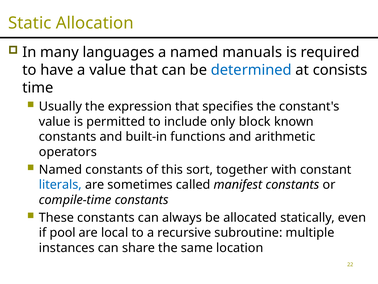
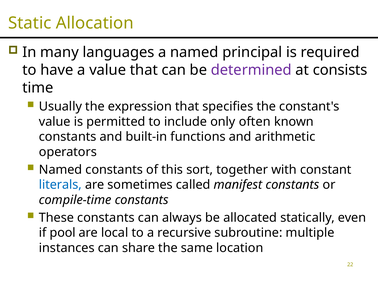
manuals: manuals -> principal (252, 52)
determined colour: blue -> purple (251, 70)
block: block -> often (255, 121)
